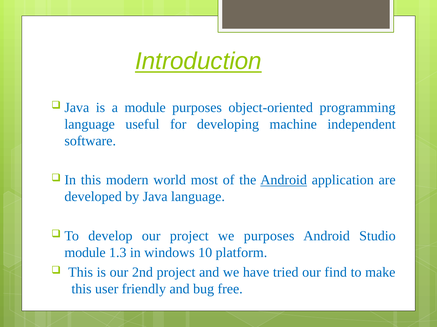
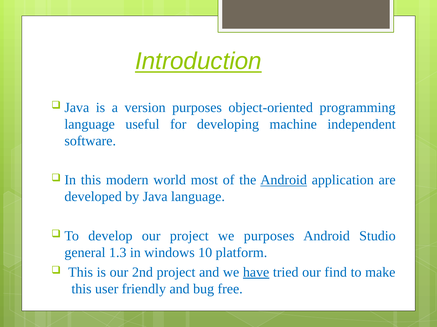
a module: module -> version (145, 108)
module: module -> general (85, 253)
have underline: none -> present (256, 273)
